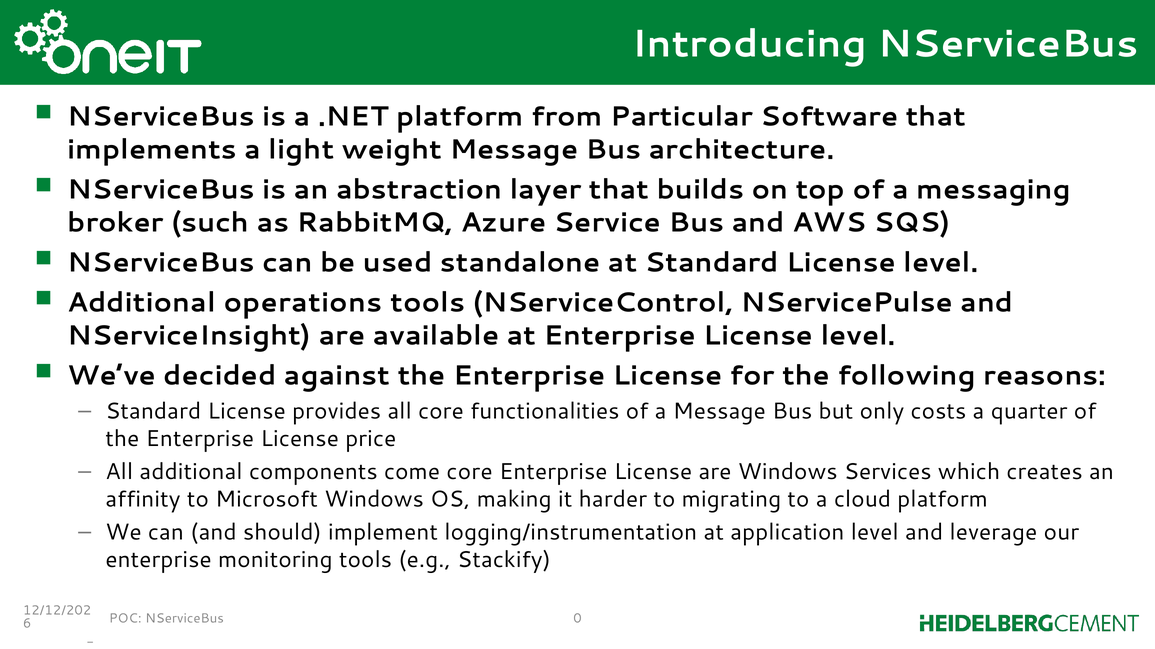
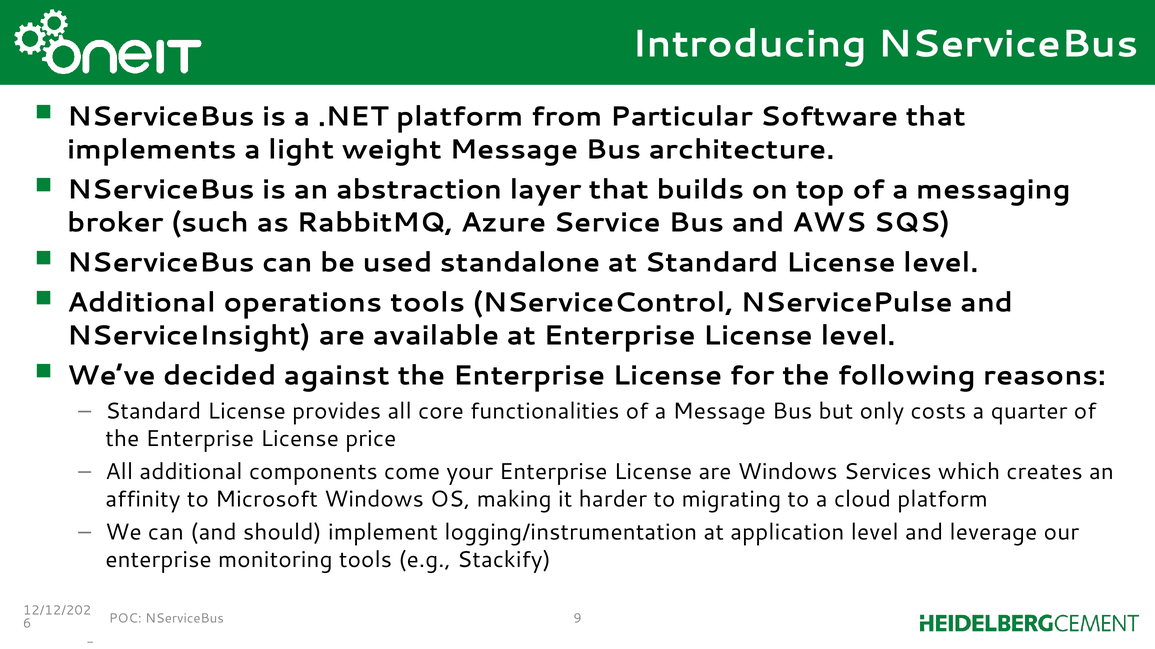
come core: core -> your (470, 472)
0: 0 -> 9 (577, 619)
